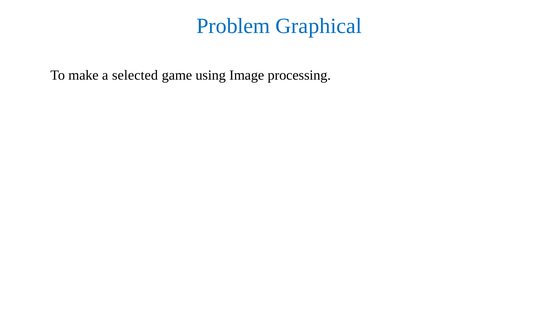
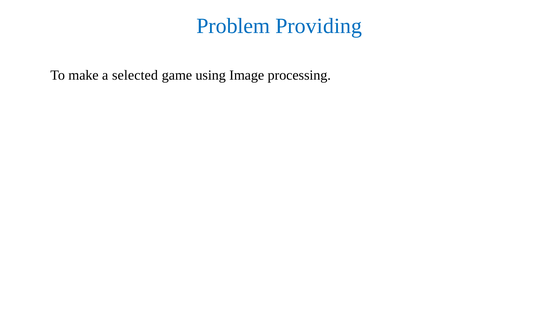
Graphical: Graphical -> Providing (319, 26)
